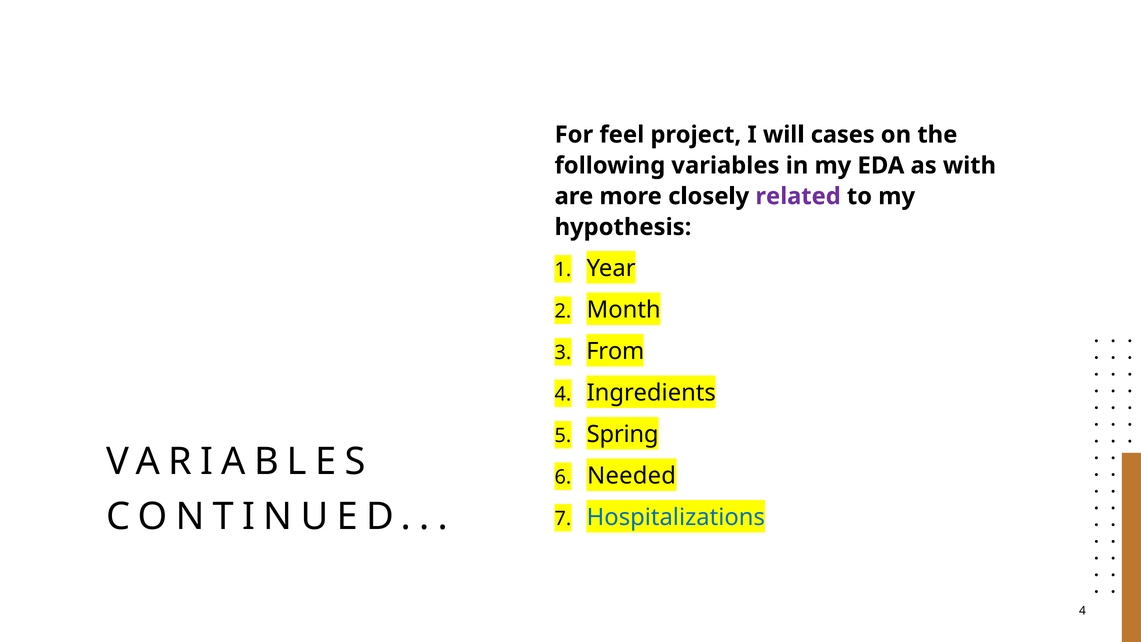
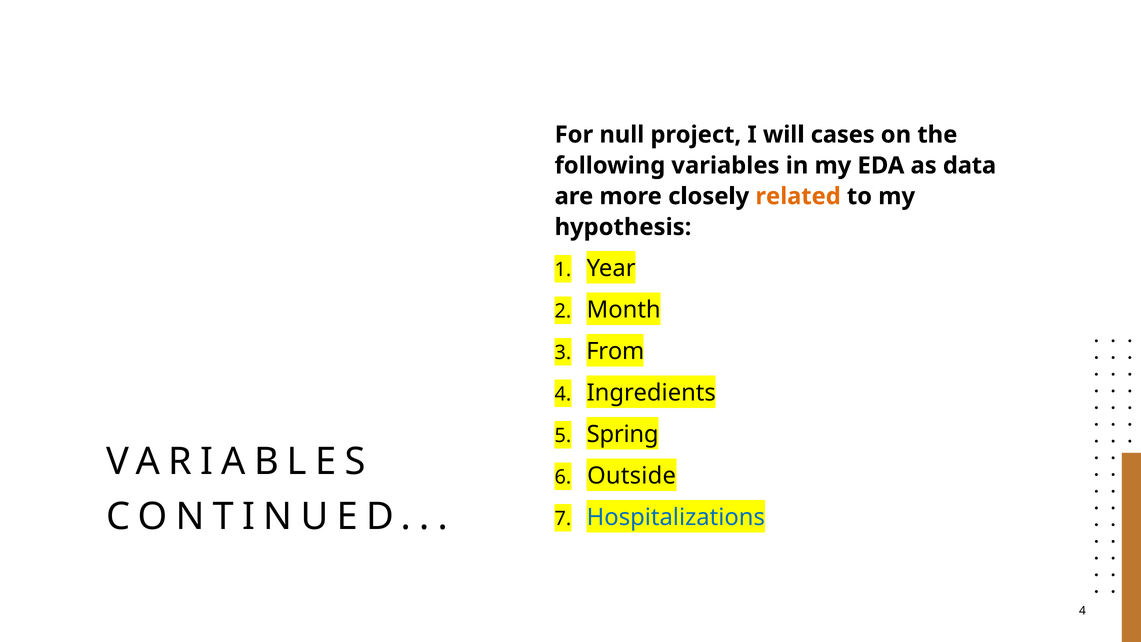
feel: feel -> null (622, 135)
with: with -> data (970, 165)
related colour: purple -> orange (798, 196)
Needed: Needed -> Outside (632, 476)
